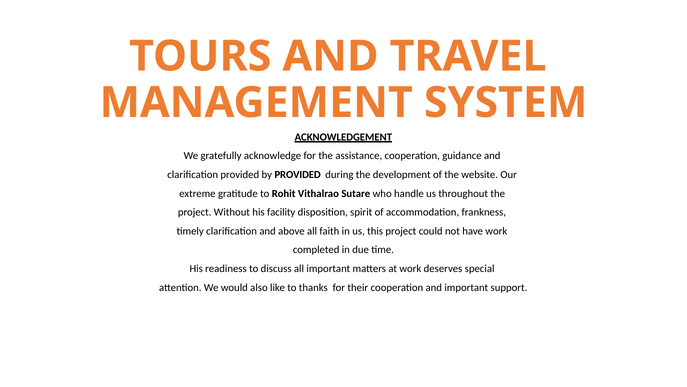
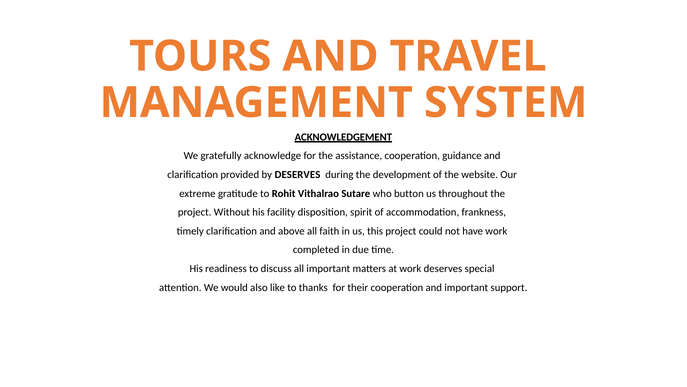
by PROVIDED: PROVIDED -> DESERVES (297, 174)
handle: handle -> button (409, 193)
